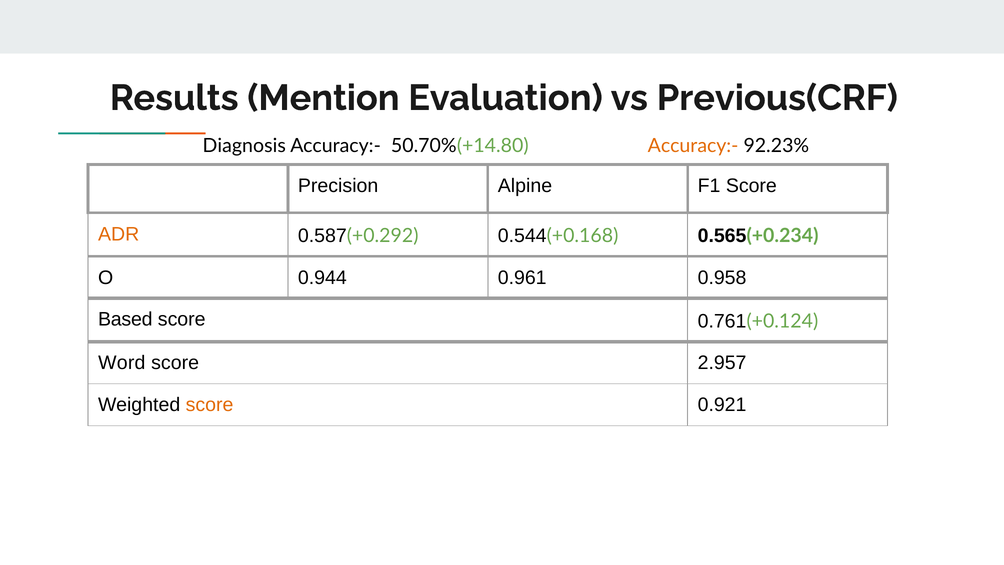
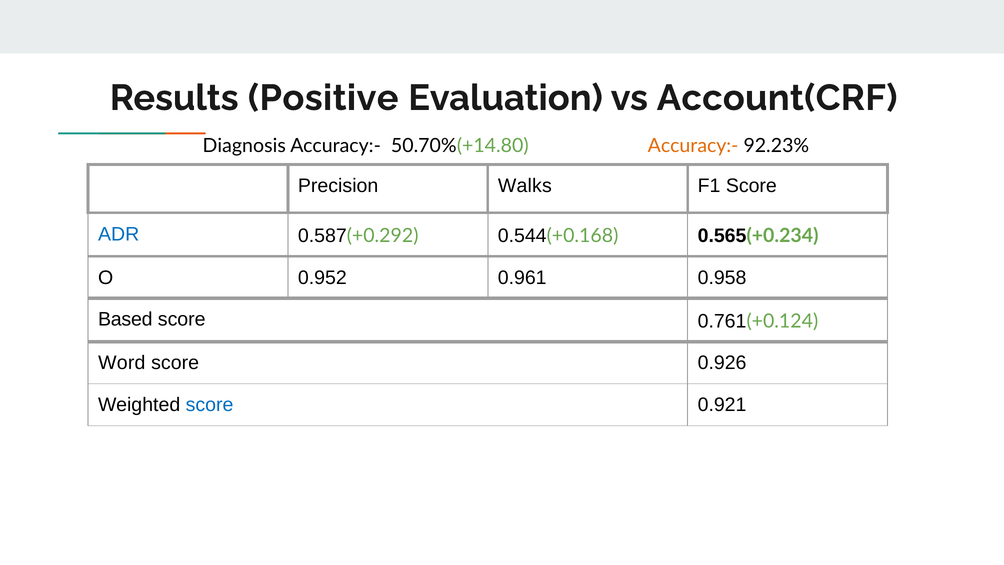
Mention: Mention -> Positive (323, 98)
Previous(CRF: Previous(CRF -> Account(CRF (777, 98)
Alpine: Alpine -> Walks (525, 186)
ADR colour: orange -> blue (119, 234)
0.944: 0.944 -> 0.952 (322, 277)
2.957: 2.957 -> 0.926 (722, 363)
score colour: orange -> blue (210, 405)
